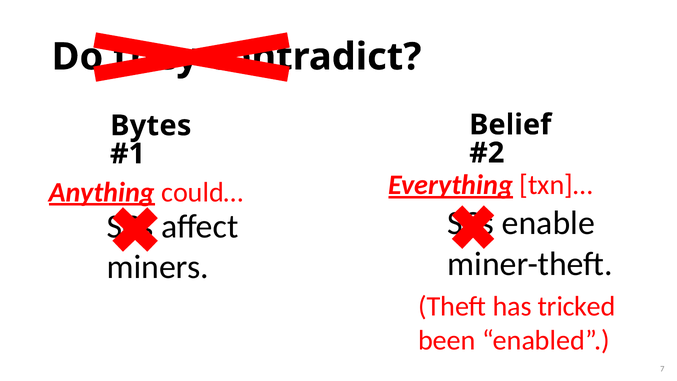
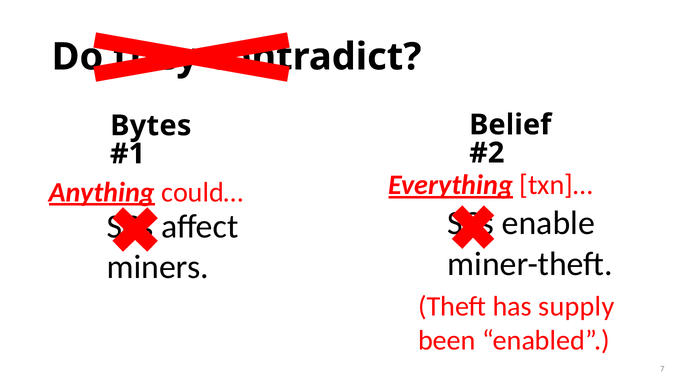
tricked: tricked -> supply (576, 306)
